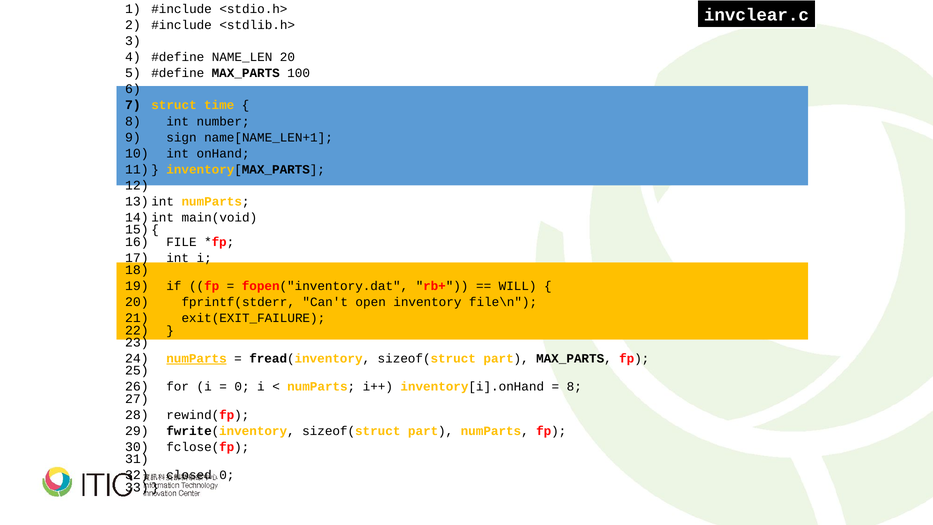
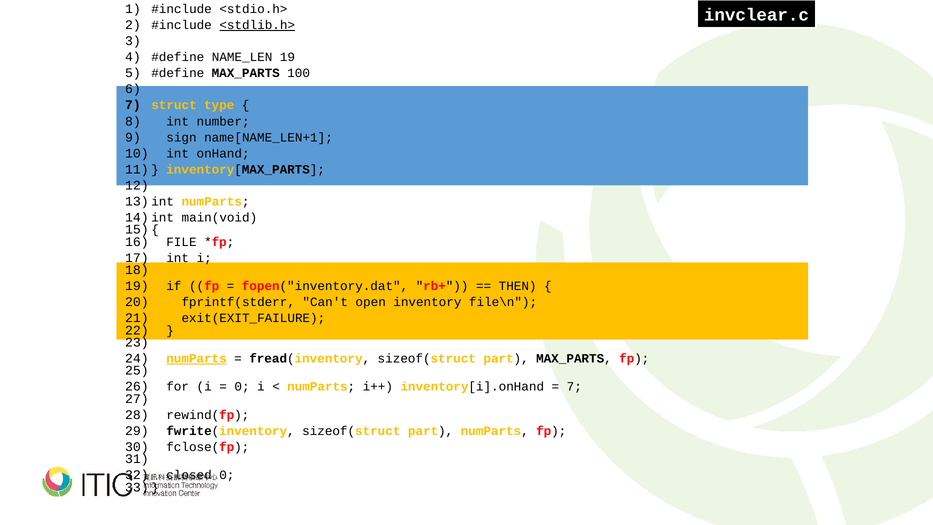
<stdlib.h> underline: none -> present (257, 25)
NAME_LEN 20: 20 -> 19 (287, 57)
time: time -> type (219, 105)
WILL: WILL -> THEN (518, 286)
8: 8 -> 7 (574, 387)
